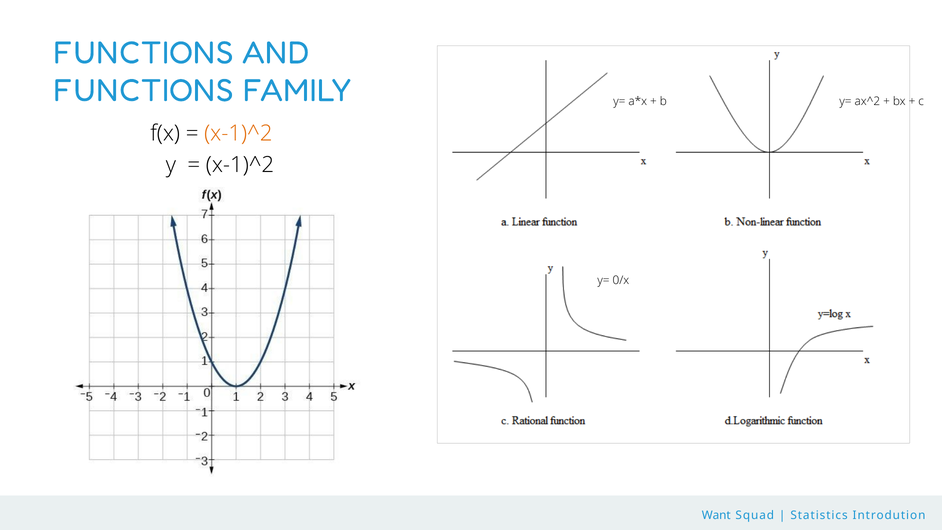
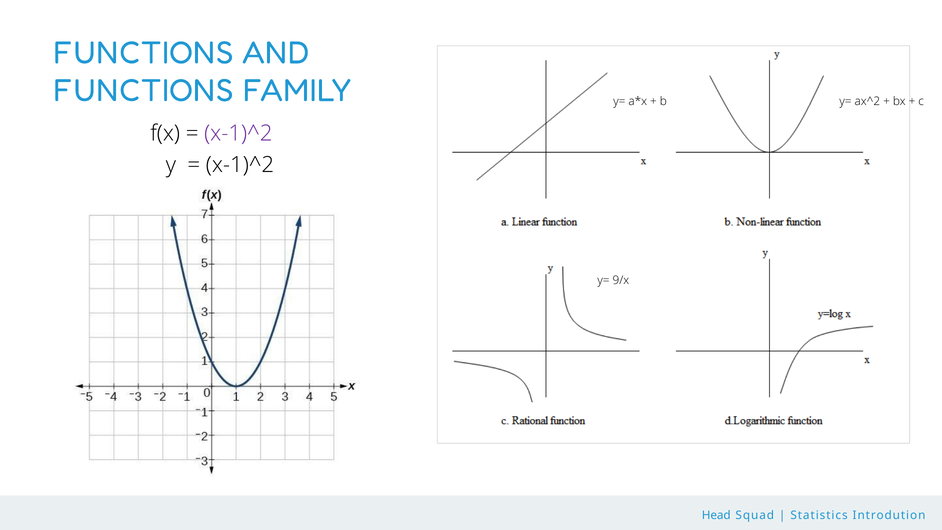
x-1)^2 colour: orange -> purple (238, 133)
0/x: 0/x -> 9/x (621, 280)
Want: Want -> Head (716, 515)
